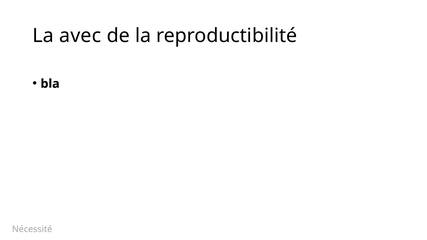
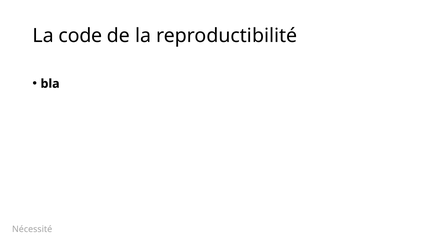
avec: avec -> code (80, 36)
